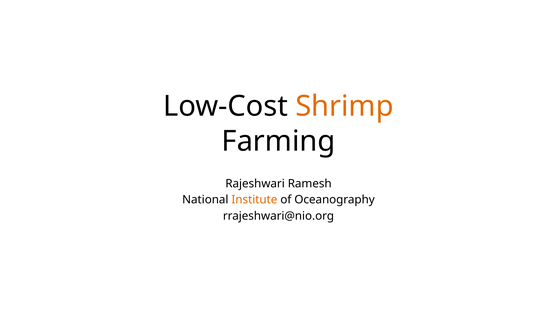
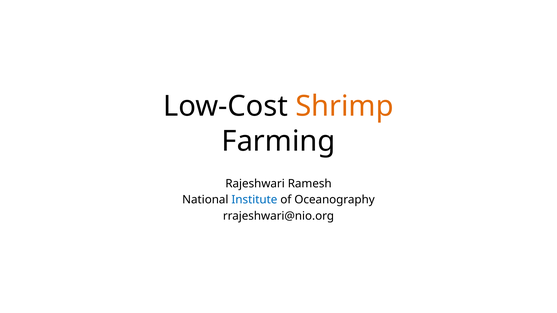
Institute colour: orange -> blue (254, 200)
